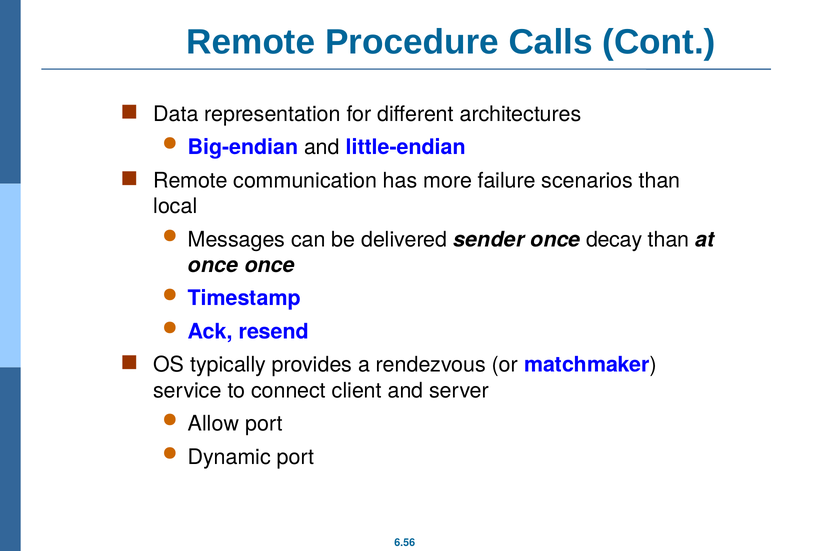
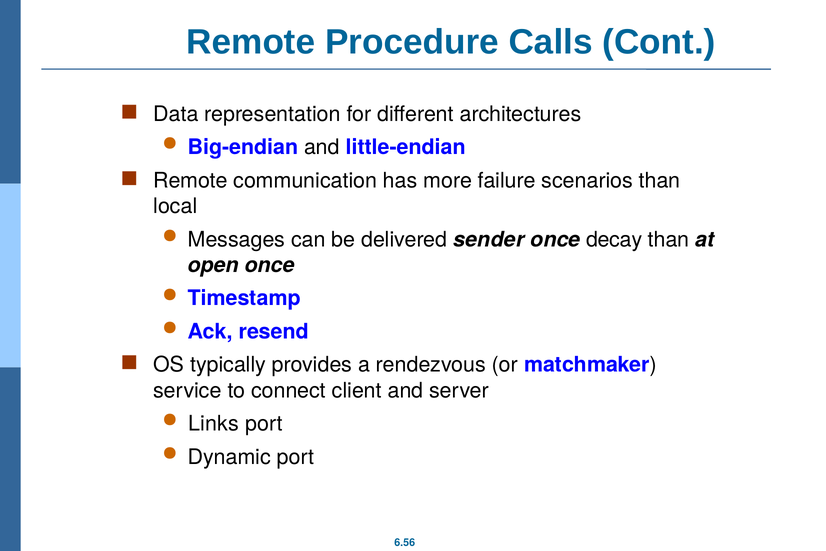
once: once -> open (213, 265)
Allow: Allow -> Links (213, 424)
